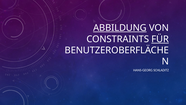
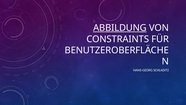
FÜR underline: present -> none (160, 39)
